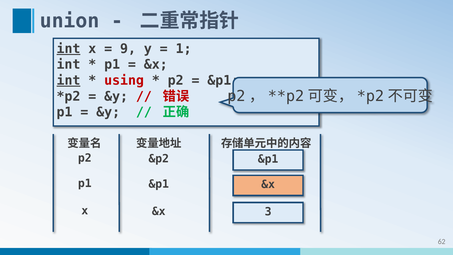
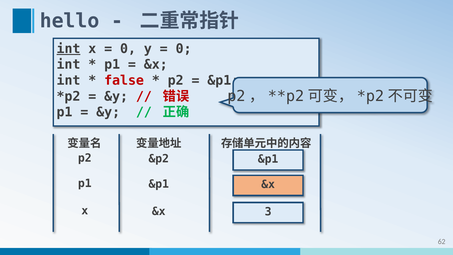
union: union -> hello (70, 21)
9: 9 -> 0 (128, 49)
1: 1 -> 0 (184, 49)
int underline: present -> none (68, 80)
using: using -> false (124, 80)
